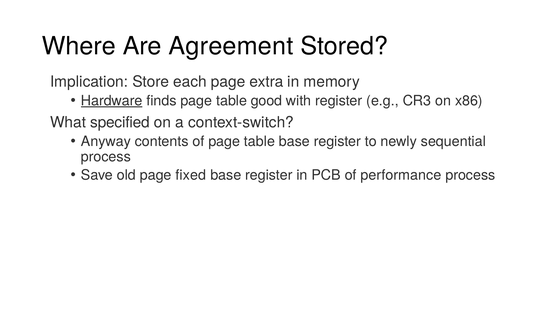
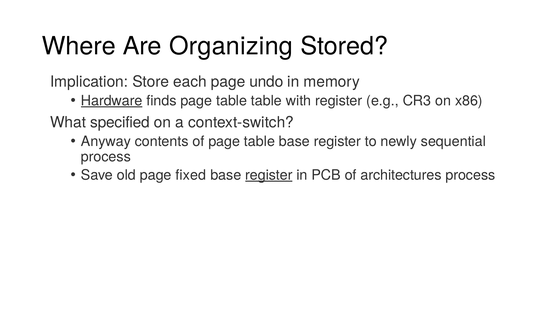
Agreement: Agreement -> Organizing (231, 46)
extra: extra -> undo (266, 82)
table good: good -> table (266, 101)
register underline: none -> present (269, 175)
performance: performance -> architectures (401, 175)
